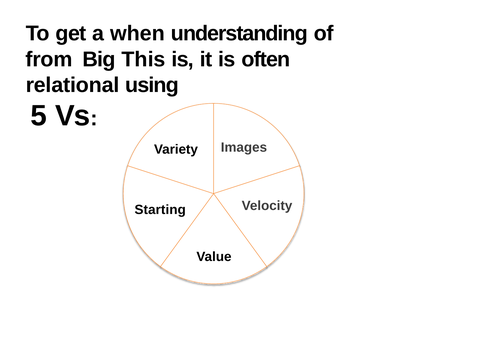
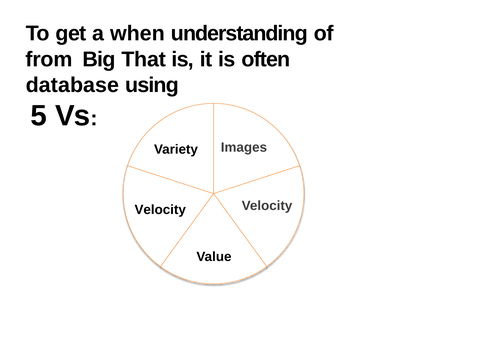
This: This -> That (144, 59)
relational: relational -> database (72, 85)
Starting: Starting -> Velocity (160, 210)
